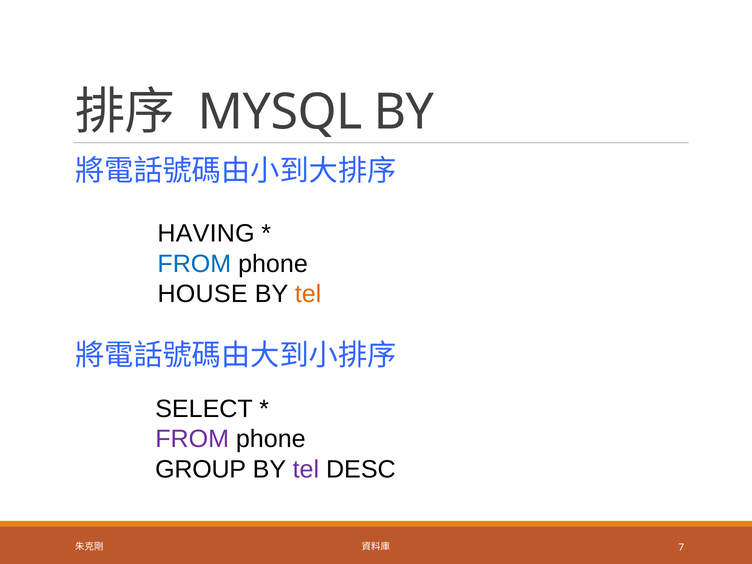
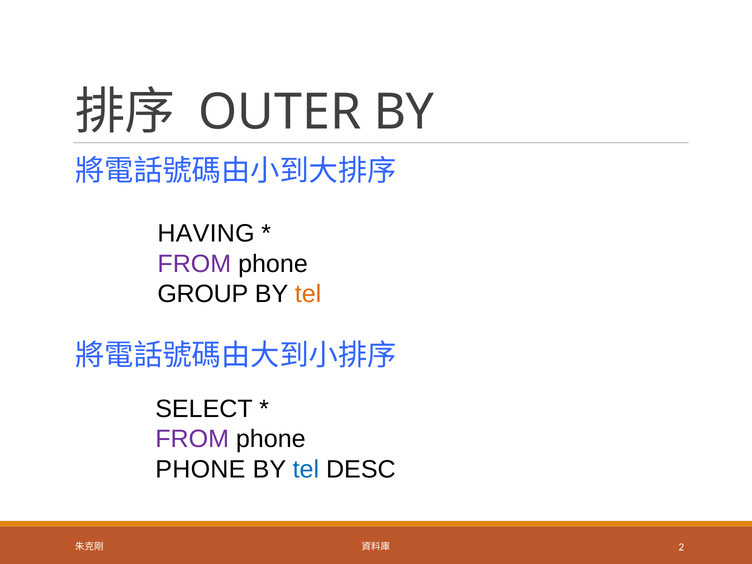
MYSQL: MYSQL -> OUTER (280, 112)
FROM colour: blue -> purple (194, 264)
HOUSE: HOUSE -> GROUP (203, 294)
GROUP: GROUP -> PHONE (200, 469)
tel colour: purple -> blue (306, 469)
7: 7 -> 2 (681, 547)
